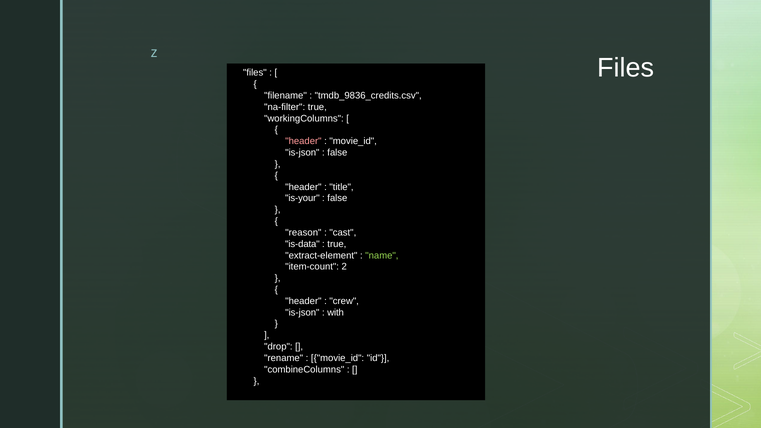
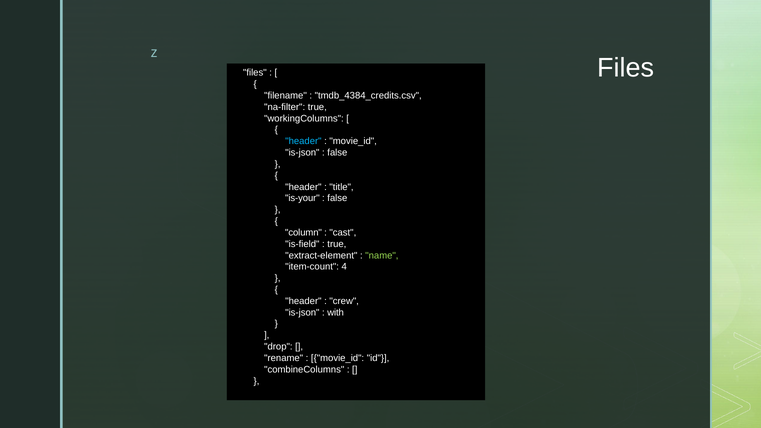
tmdb_9836_credits.csv: tmdb_9836_credits.csv -> tmdb_4384_credits.csv (368, 96)
header colour: pink -> light blue (303, 141)
reason: reason -> column (303, 233)
is-data: is-data -> is-field (302, 244)
2: 2 -> 4 (344, 267)
